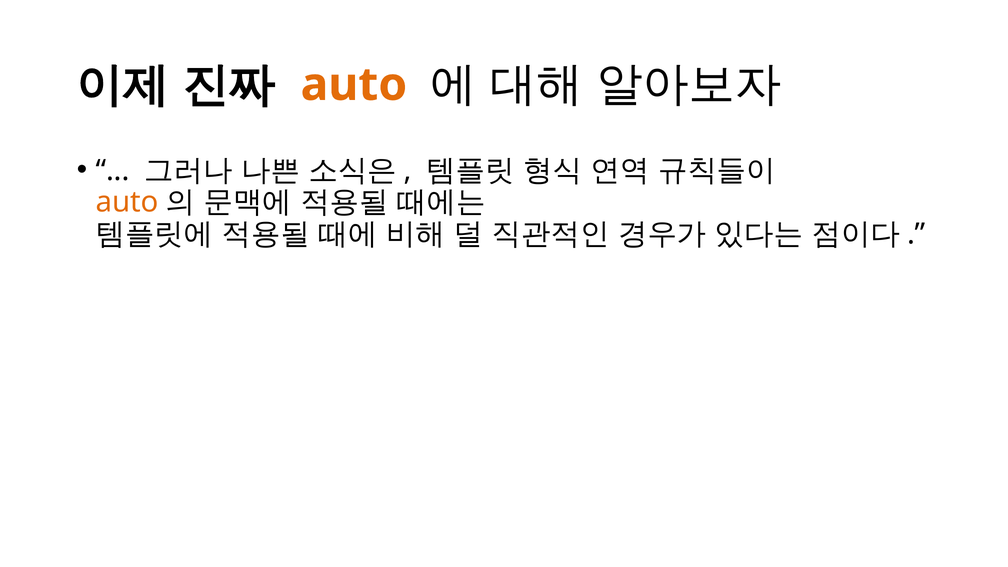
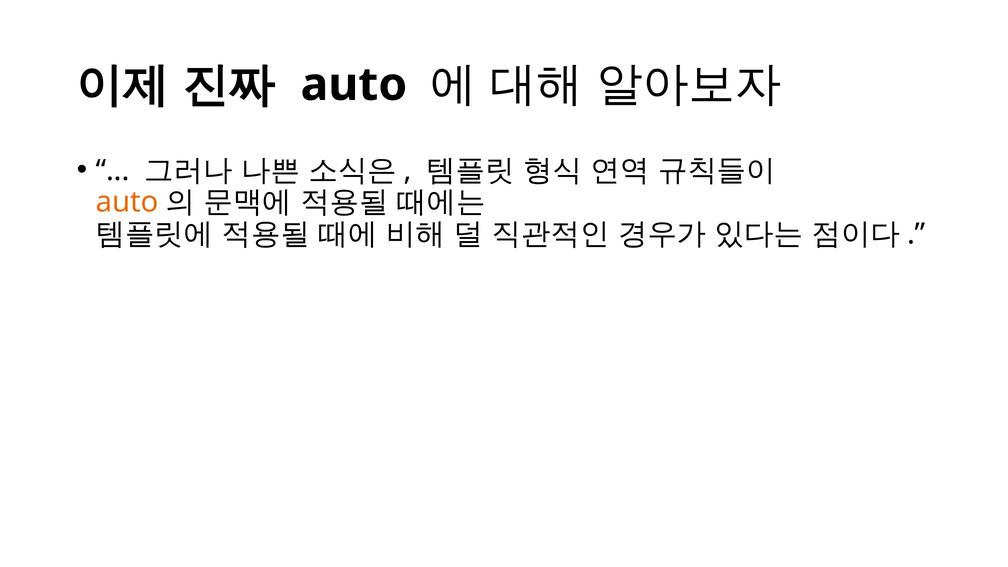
auto colour: orange -> black (354, 85)
